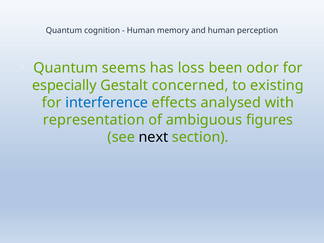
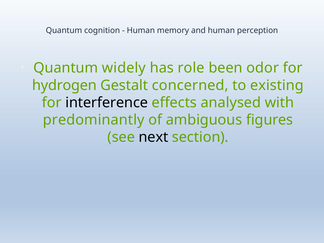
seems: seems -> widely (124, 68)
loss: loss -> role (191, 68)
especially: especially -> hydrogen (64, 85)
interference colour: blue -> black (107, 103)
representation: representation -> predominantly (94, 120)
